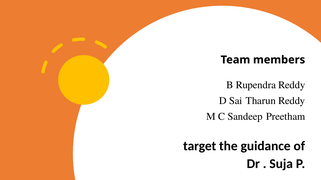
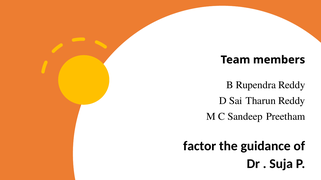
target: target -> factor (200, 146)
